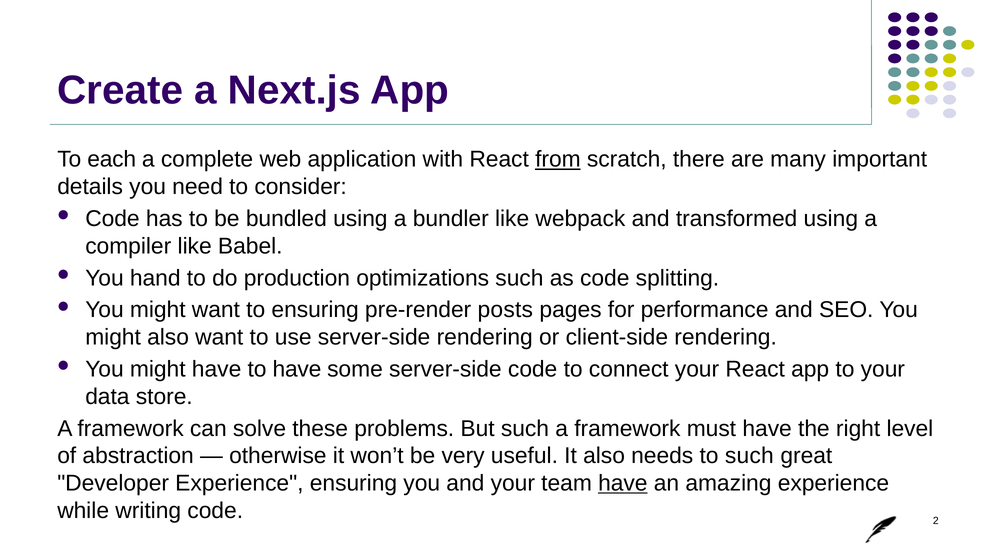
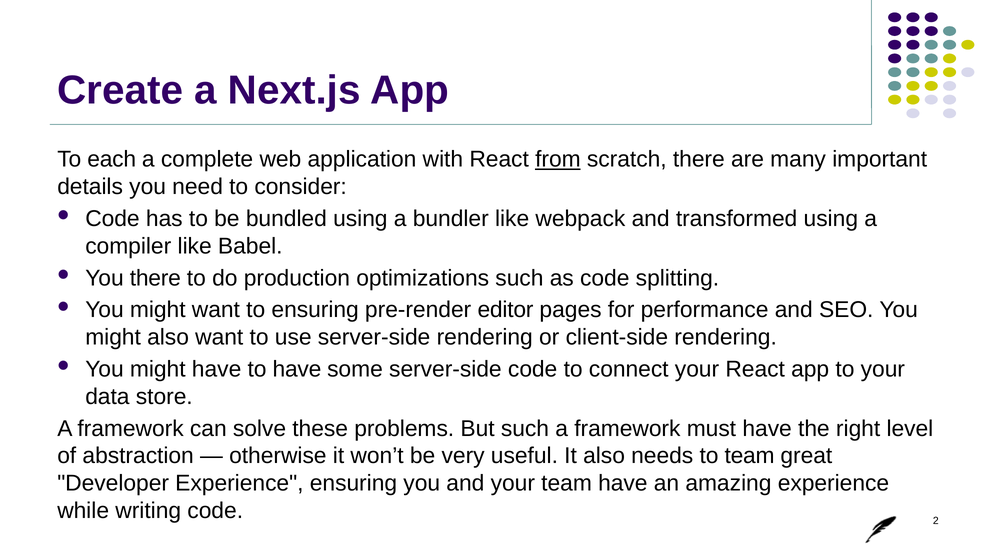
You hand: hand -> there (155, 278)
posts: posts -> editor (505, 310)
to such: such -> team (750, 456)
have underline: present -> none (623, 483)
